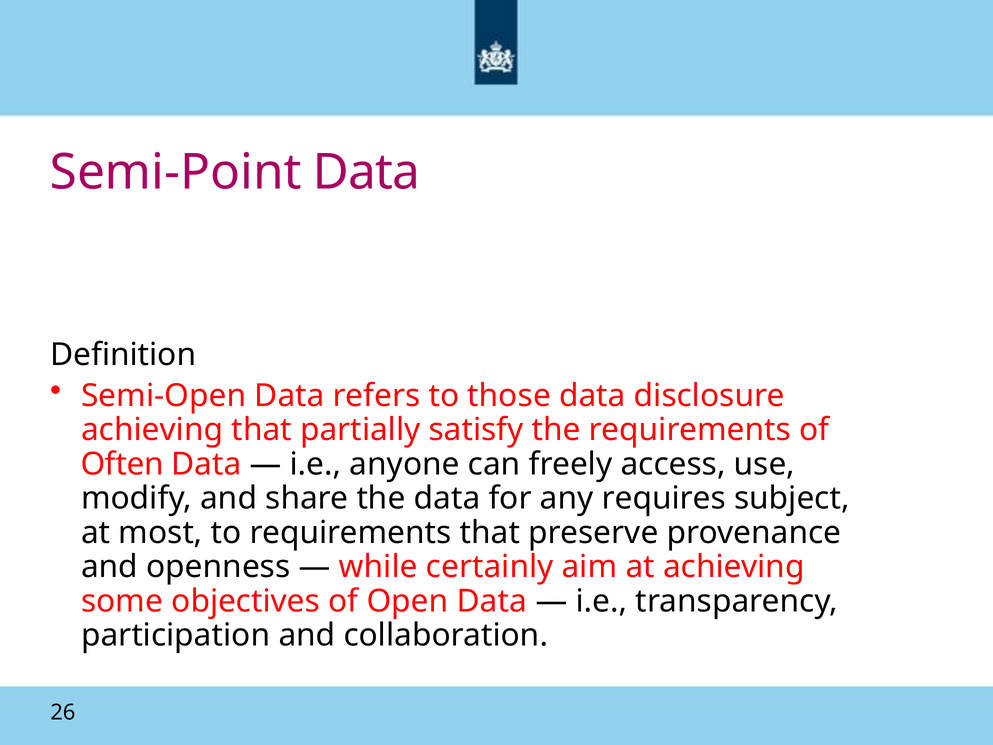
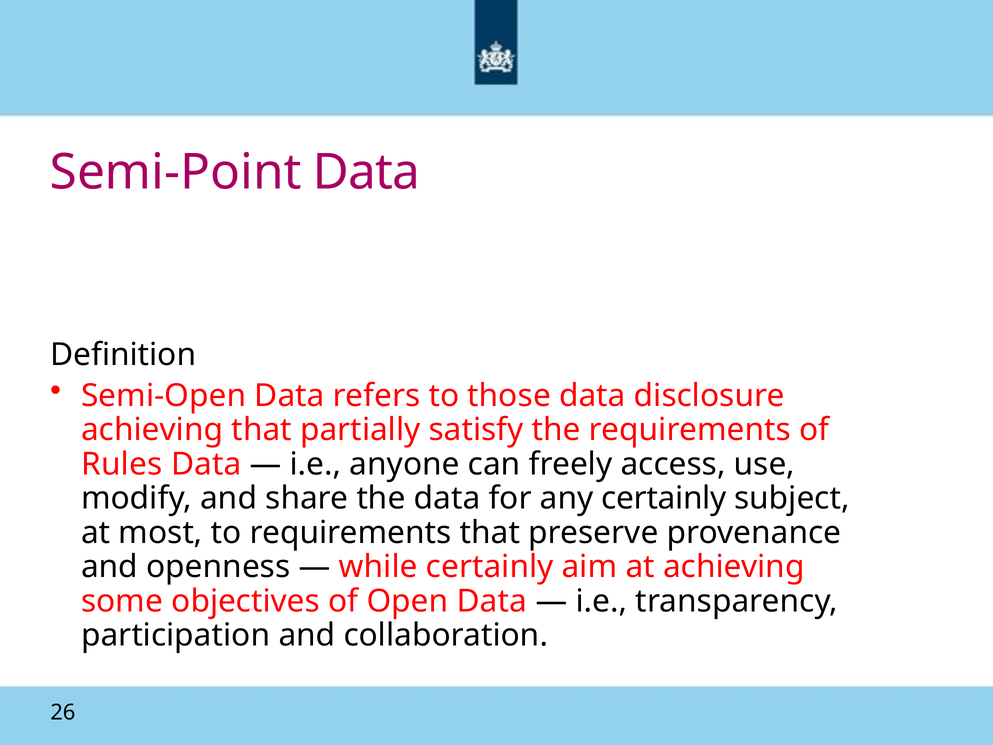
Often: Often -> Rules (122, 464)
any requires: requires -> certainly (664, 498)
